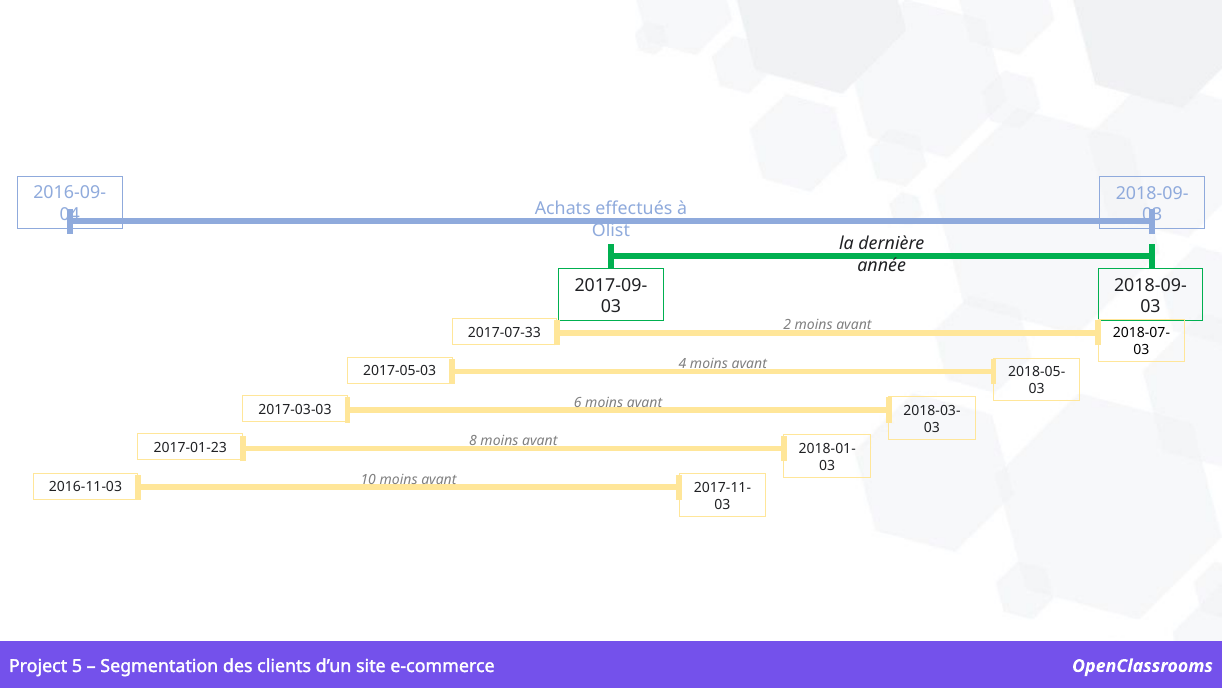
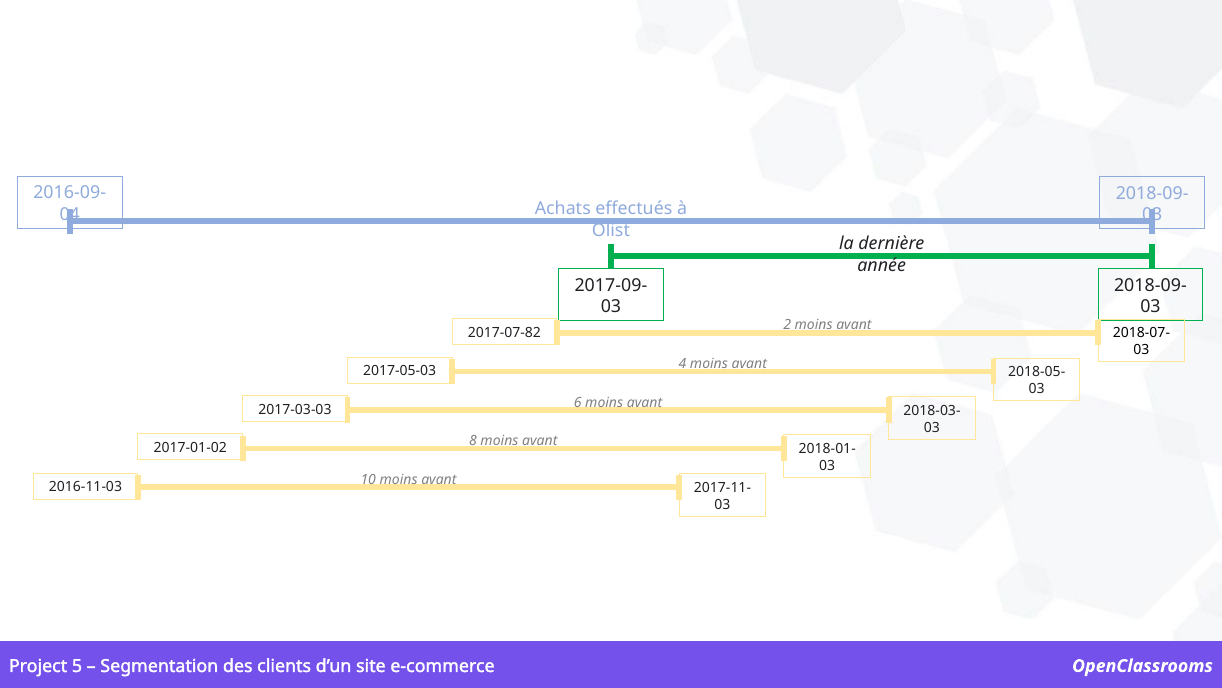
2017-07-33: 2017-07-33 -> 2017-07-82 (504, 332)
2017-01-23: 2017-01-23 -> 2017-01-02 (190, 447)
